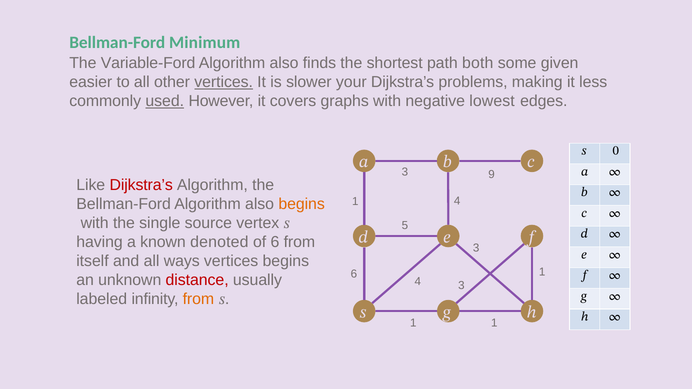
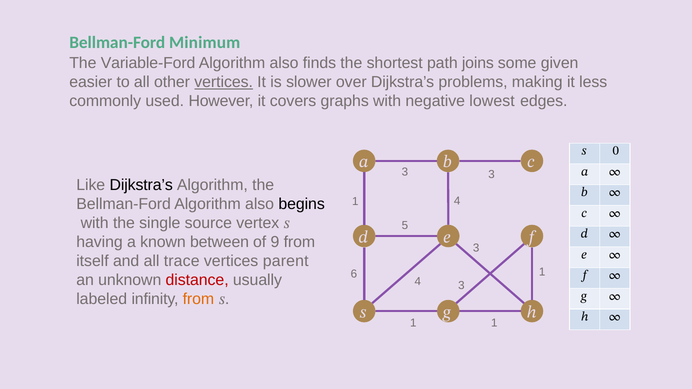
both: both -> joins (478, 63)
your: your -> over (351, 82)
used underline: present -> none (165, 101)
9: 9 -> 3 (492, 174)
Dijkstra’s colour: red -> black (141, 185)
begins colour: orange -> black (302, 204)
denoted: denoted -> between (220, 242)
of 6: 6 -> 9 (275, 242)
ways: ways -> trace (182, 261)
vertices begins: begins -> parent (286, 261)
